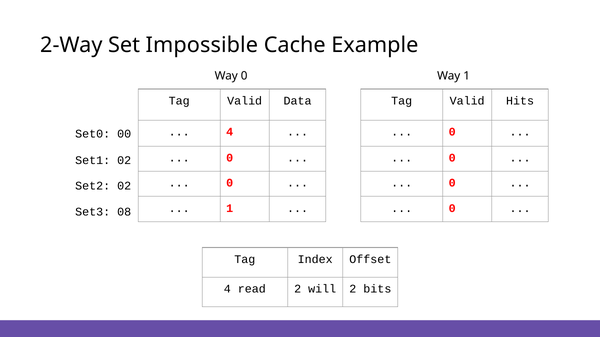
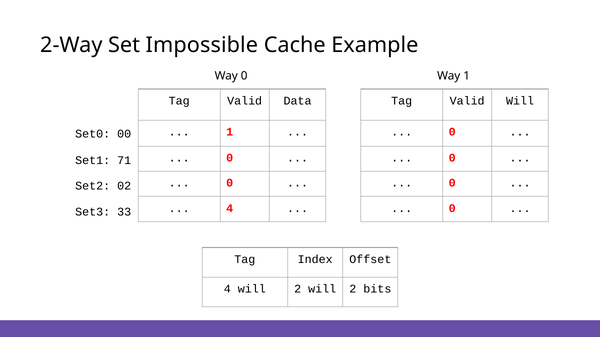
Valid Hits: Hits -> Will (520, 101)
4: 4 -> 1 (230, 132)
Set1 02: 02 -> 71 (124, 161)
1: 1 -> 4 (230, 209)
08: 08 -> 33 (124, 212)
4 read: read -> will (252, 289)
